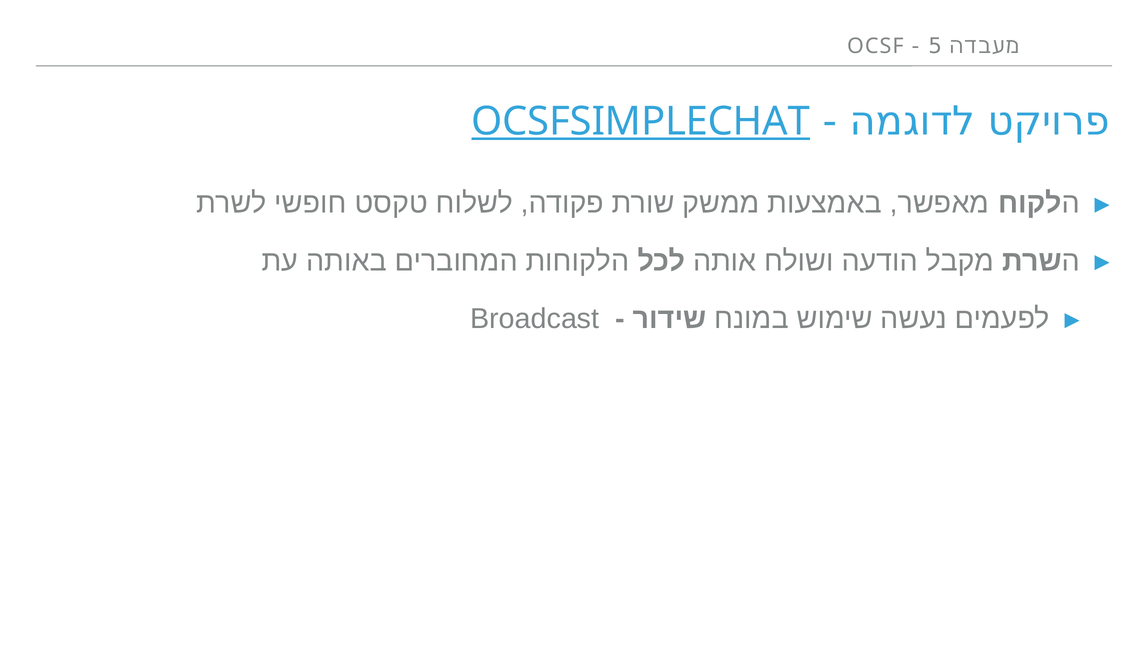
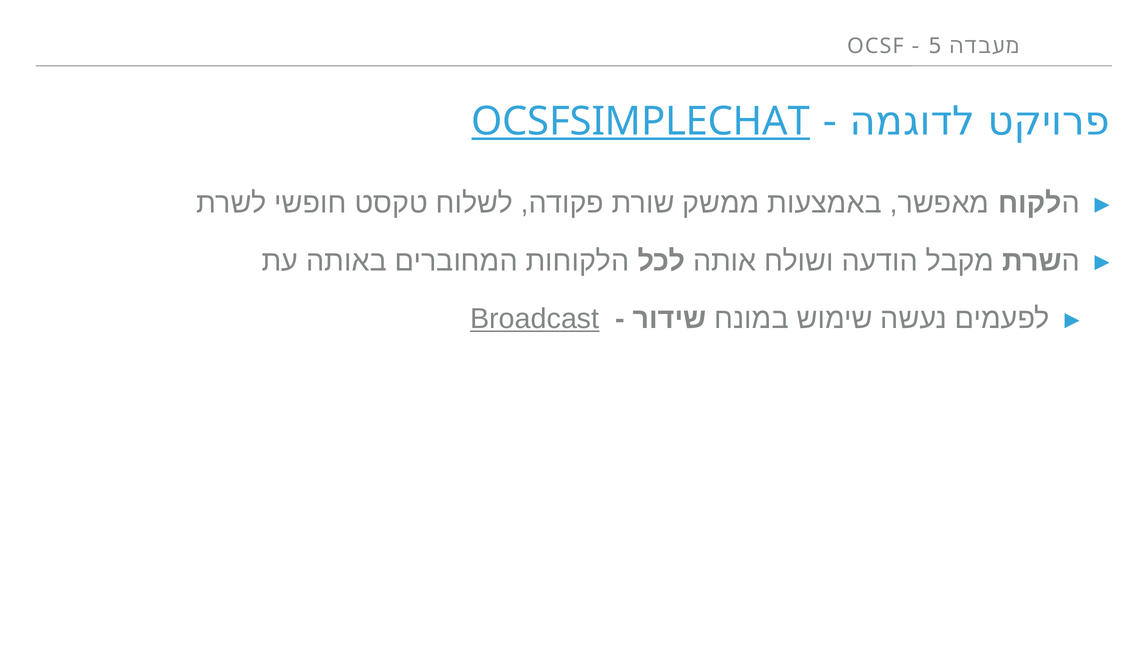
Broadcast underline: none -> present (535, 319)
